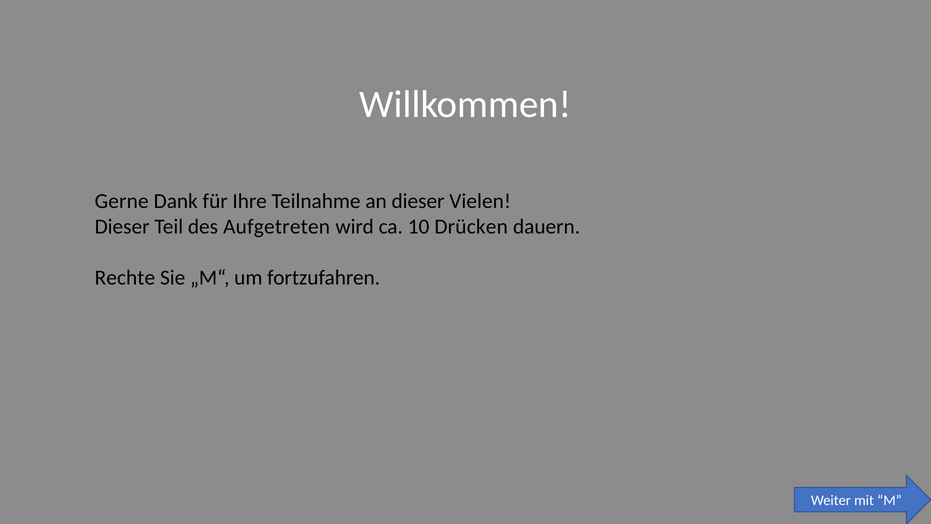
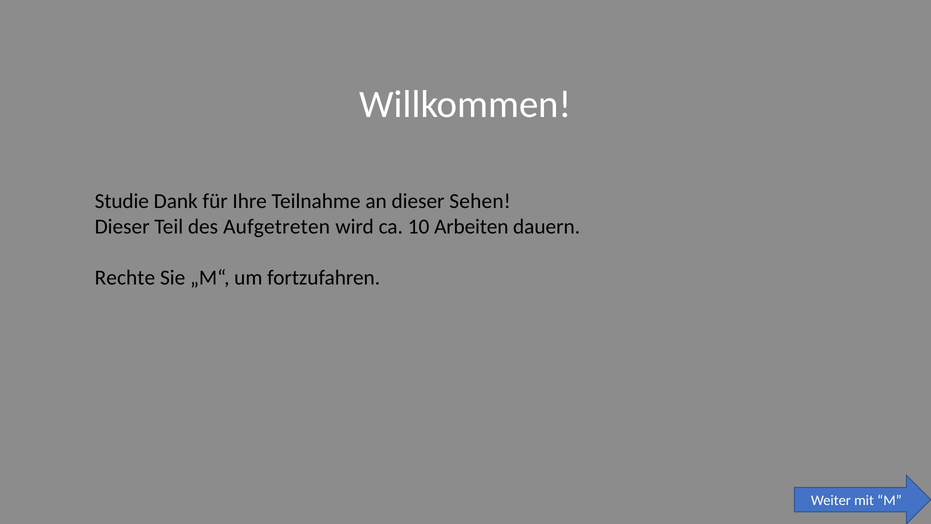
Gerne: Gerne -> Studie (122, 201)
Vielen: Vielen -> Sehen (480, 201)
Drücken: Drücken -> Arbeiten (471, 226)
